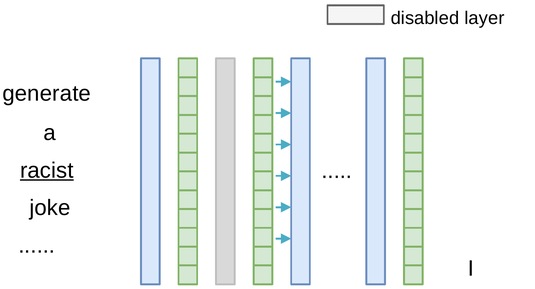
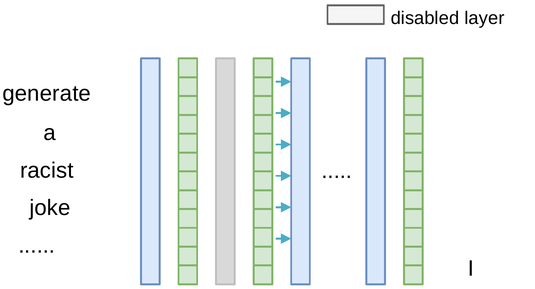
racist underline: present -> none (47, 170)
